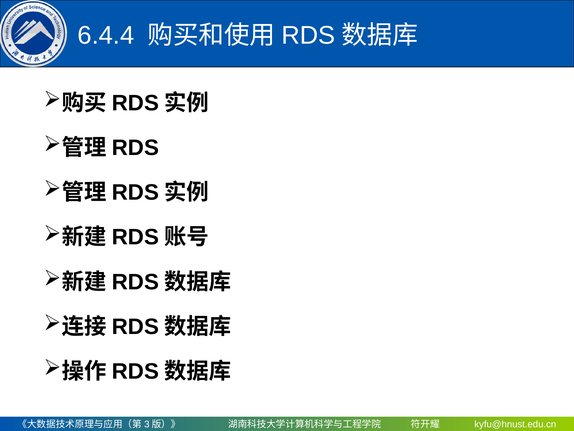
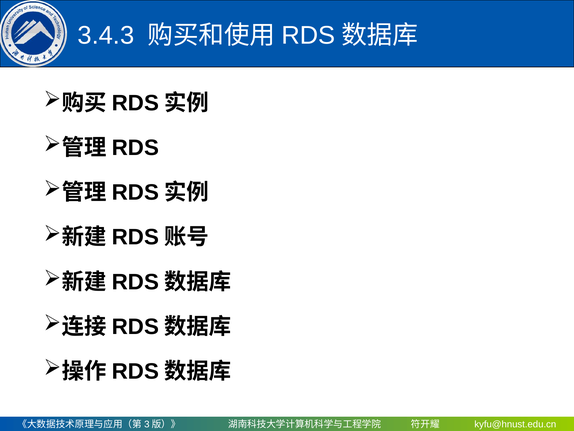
6.4.4: 6.4.4 -> 3.4.3 (106, 35)
